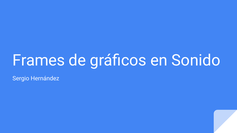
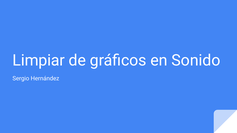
Frames: Frames -> Limpiar (39, 61)
